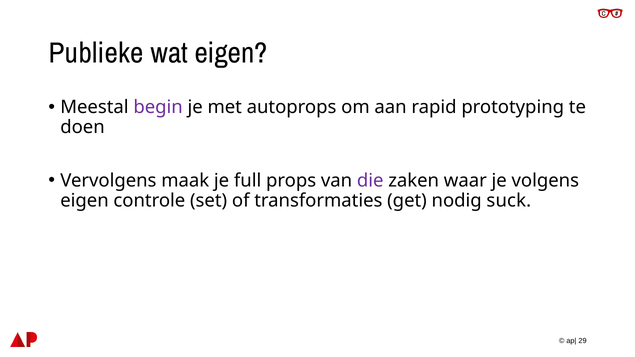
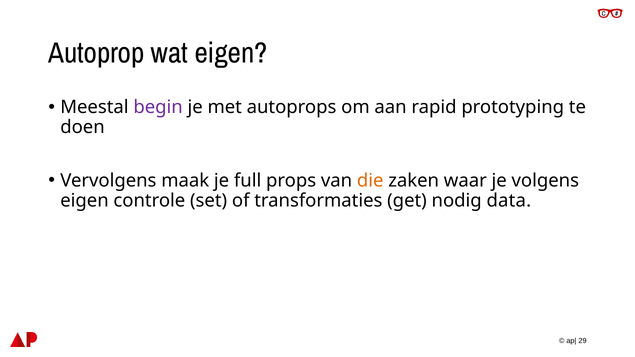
Publieke: Publieke -> Autoprop (96, 53)
die colour: purple -> orange (370, 181)
suck: suck -> data (509, 201)
